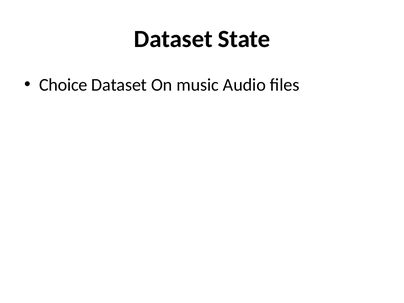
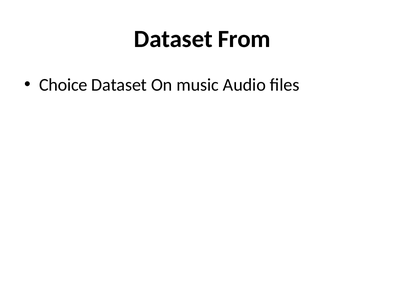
State: State -> From (244, 39)
